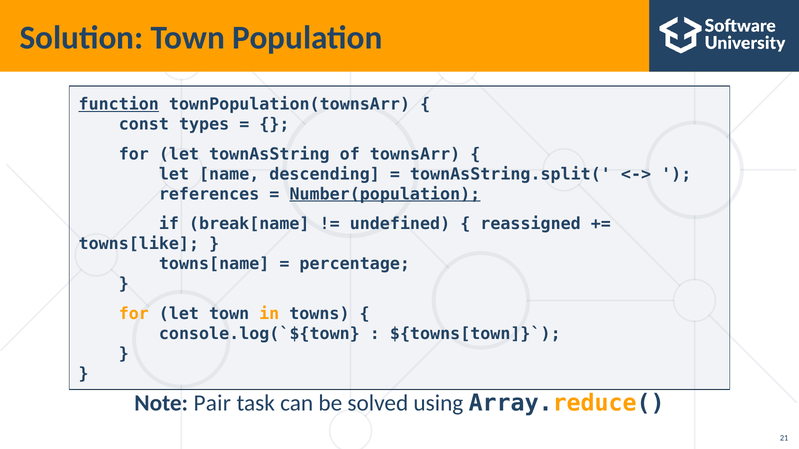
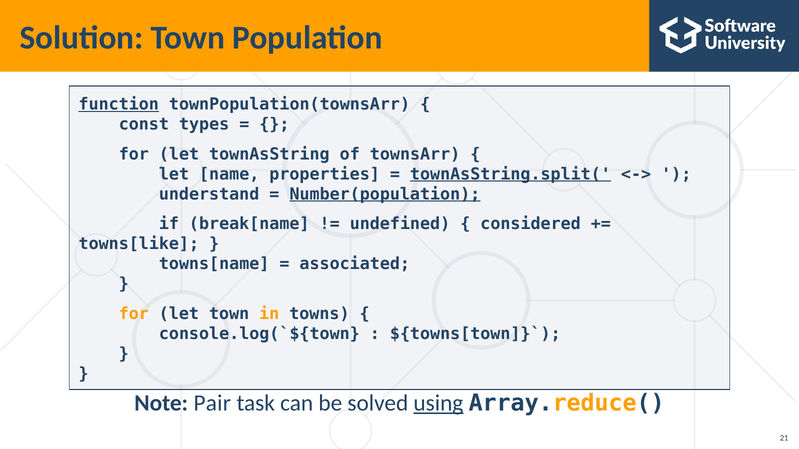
descending: descending -> properties (325, 174)
townAsString.split( underline: none -> present (510, 174)
references: references -> understand (209, 194)
reassigned: reassigned -> considered (531, 224)
percentage: percentage -> associated (355, 264)
using underline: none -> present (438, 404)
